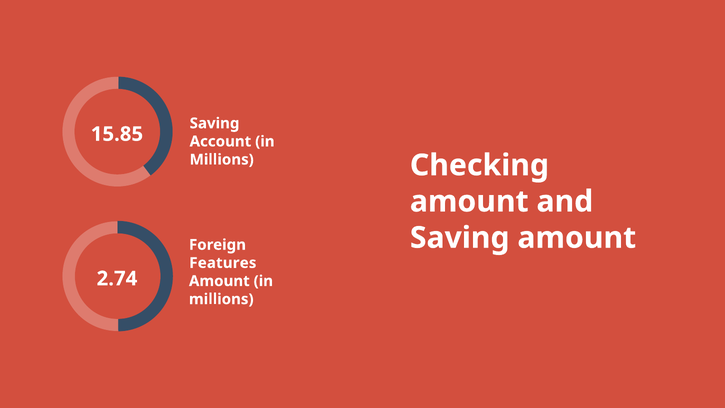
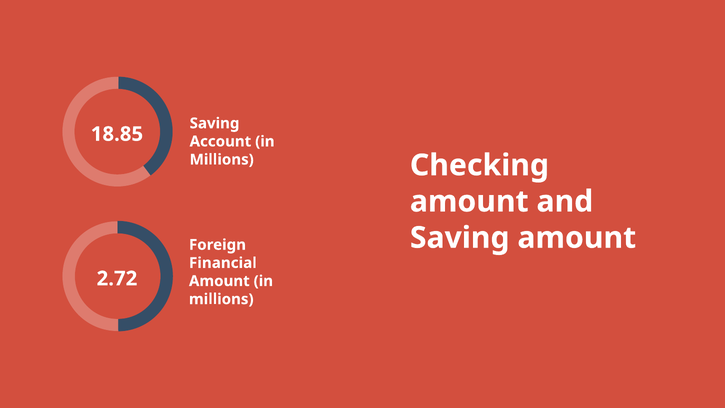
15.85: 15.85 -> 18.85 (117, 134)
Features: Features -> Financial (223, 263)
2.74: 2.74 -> 2.72 (117, 279)
